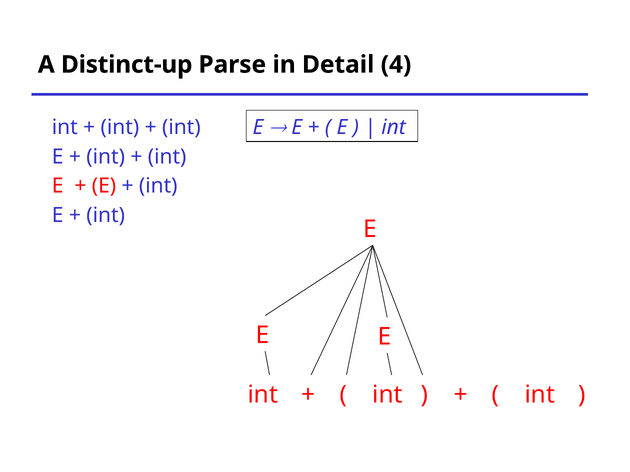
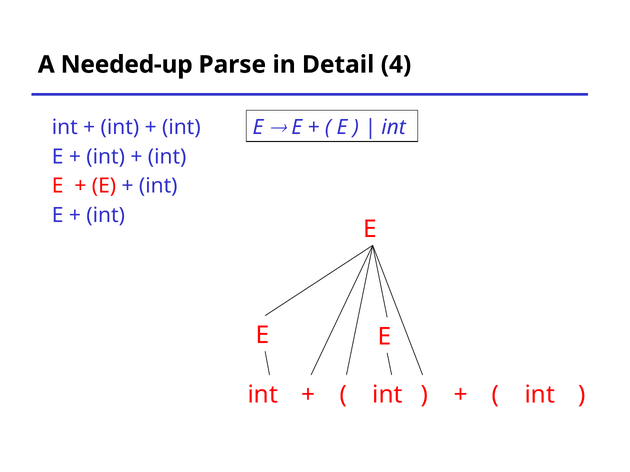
Distinct-up: Distinct-up -> Needed-up (127, 65)
